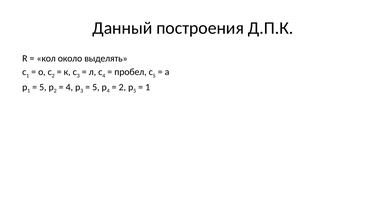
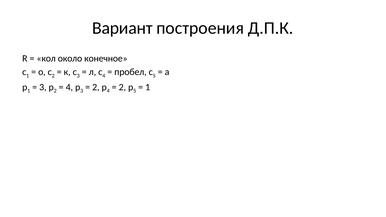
Данный: Данный -> Вариант (122, 28)
выделять: выделять -> конечное (106, 59)
5: 5 -> 3 (43, 87)
5: 5 -> 2 (96, 87)
